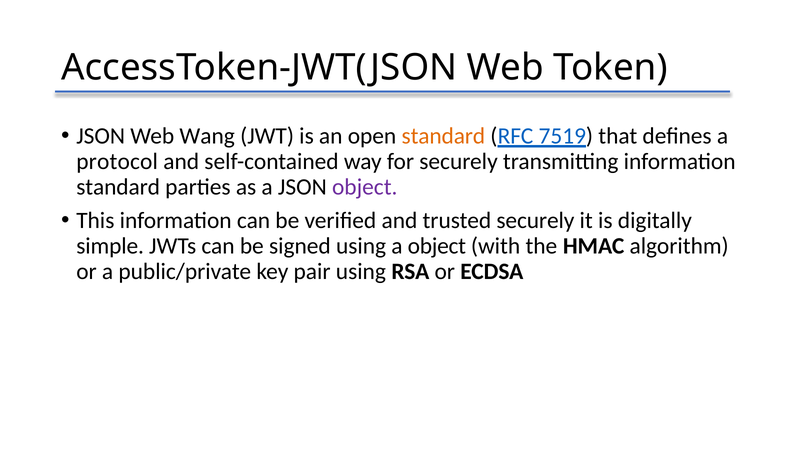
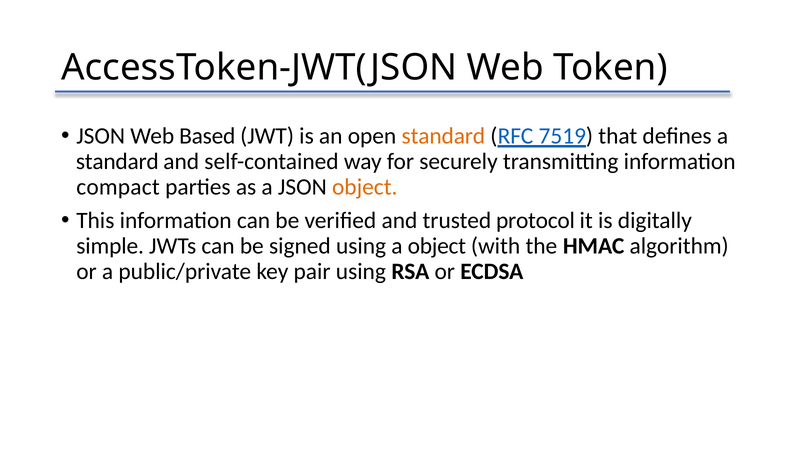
Wang: Wang -> Based (207, 136)
protocol: protocol -> standard (117, 162)
standard: standard -> compact (118, 187)
object colour: purple -> orange (365, 187)
trusted securely: securely -> protocol (535, 220)
